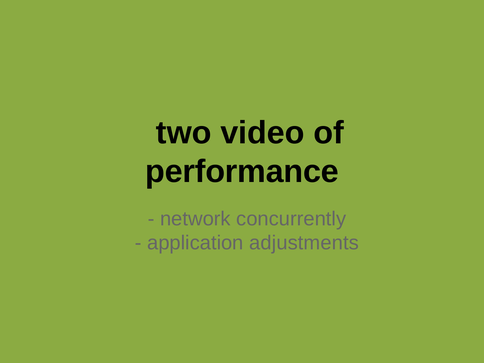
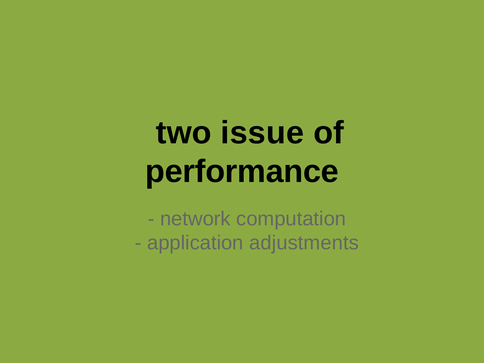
video: video -> issue (262, 133)
concurrently: concurrently -> computation (291, 219)
